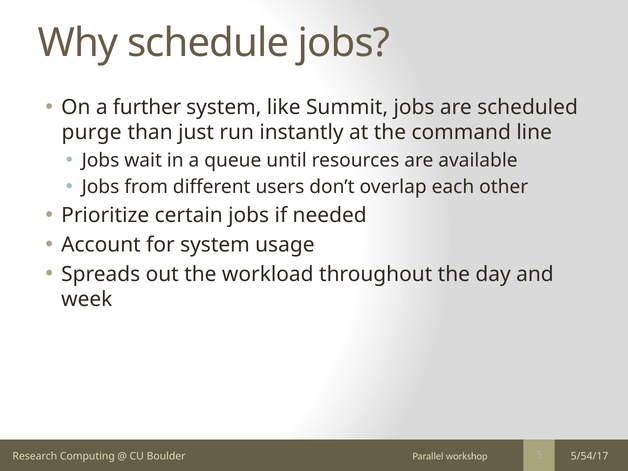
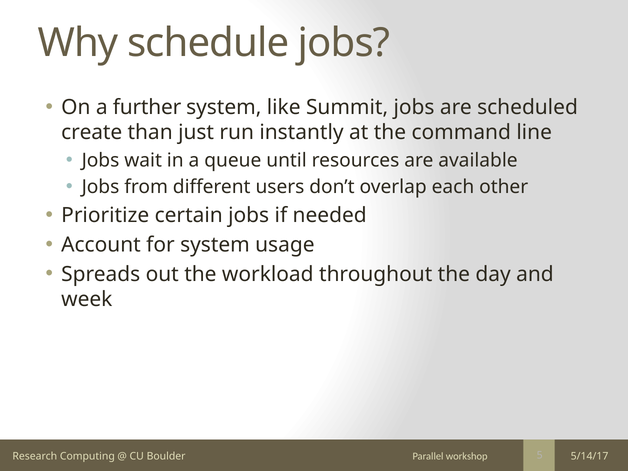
purge: purge -> create (92, 133)
5/54/17: 5/54/17 -> 5/14/17 (590, 456)
